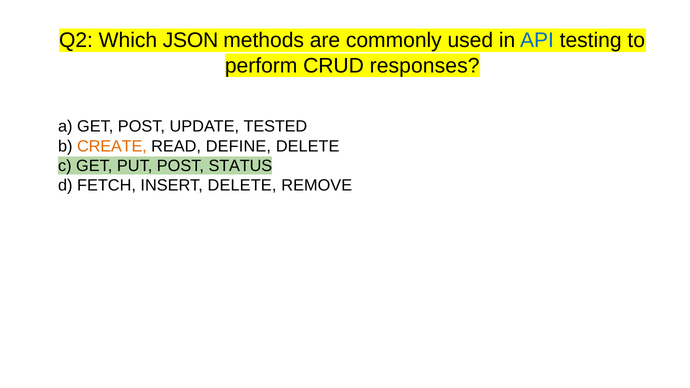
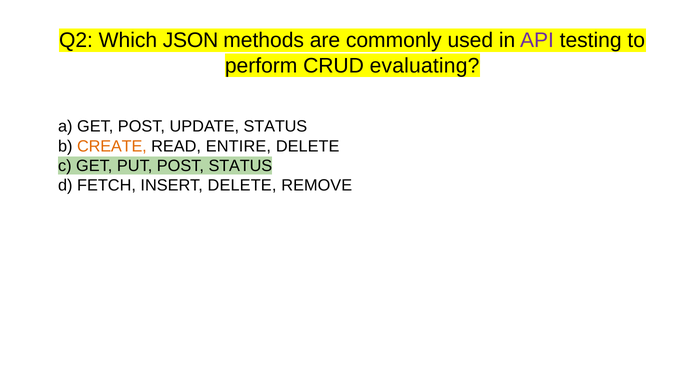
API colour: blue -> purple (537, 40)
responses: responses -> evaluating (425, 66)
UPDATE TESTED: TESTED -> STATUS (275, 127)
DEFINE: DEFINE -> ENTIRE (238, 146)
